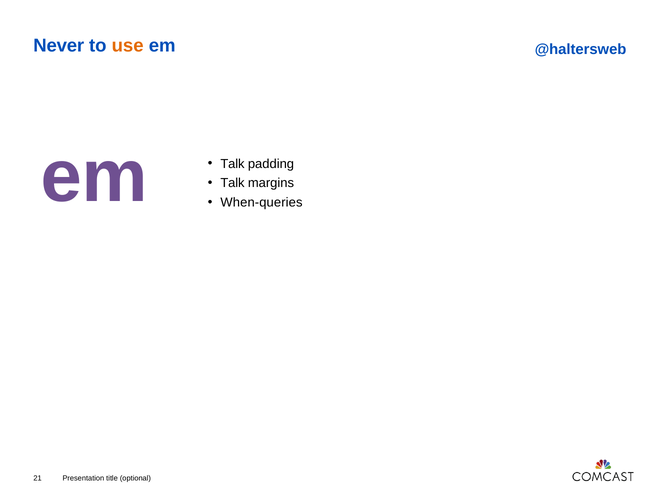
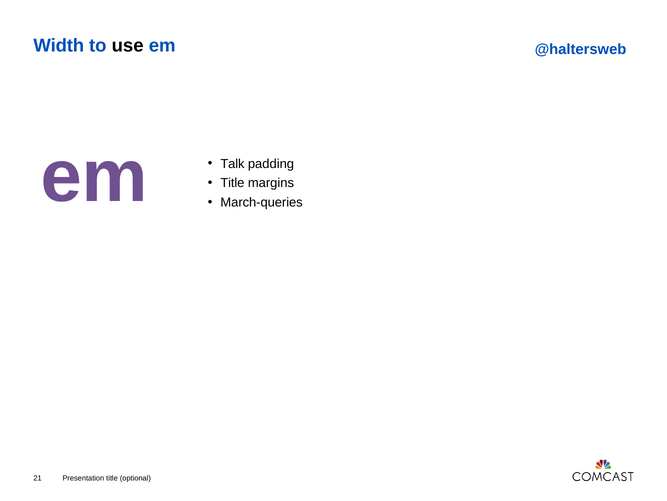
Never: Never -> Width (59, 46)
use colour: orange -> black (128, 46)
Talk: Talk -> Title (232, 183)
When-queries: When-queries -> March-queries (262, 202)
